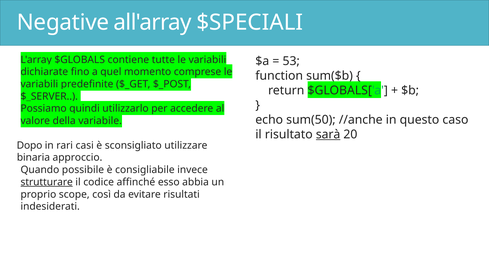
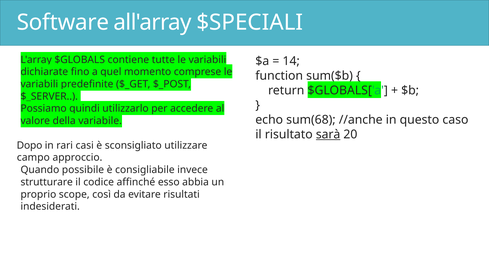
Negative: Negative -> Software (63, 23)
53: 53 -> 14 (291, 61)
sum(50: sum(50 -> sum(68 (311, 120)
binaria: binaria -> campo (33, 158)
strutturare underline: present -> none (47, 182)
